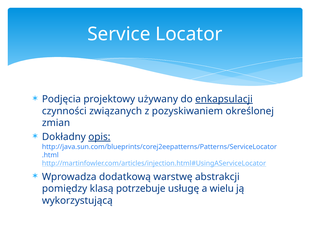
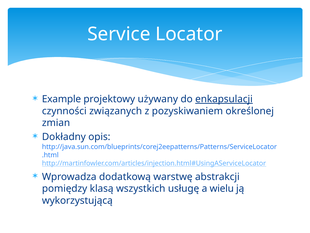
Podjęcia: Podjęcia -> Example (61, 99)
opis underline: present -> none (99, 137)
potrzebuje: potrzebuje -> wszystkich (141, 188)
